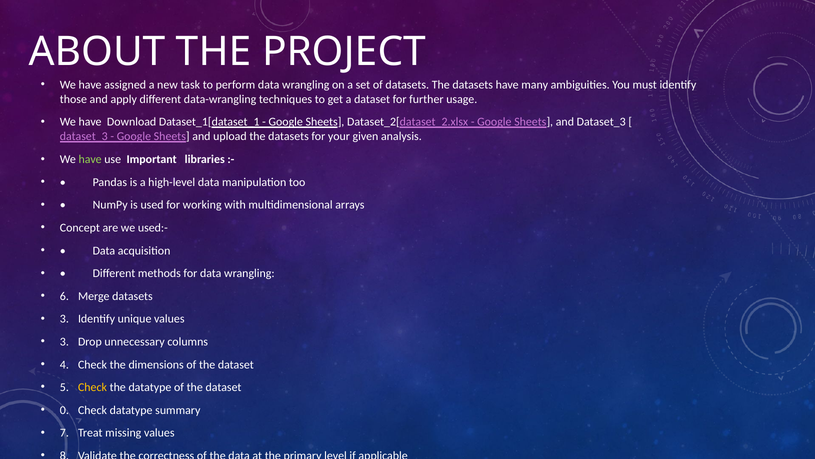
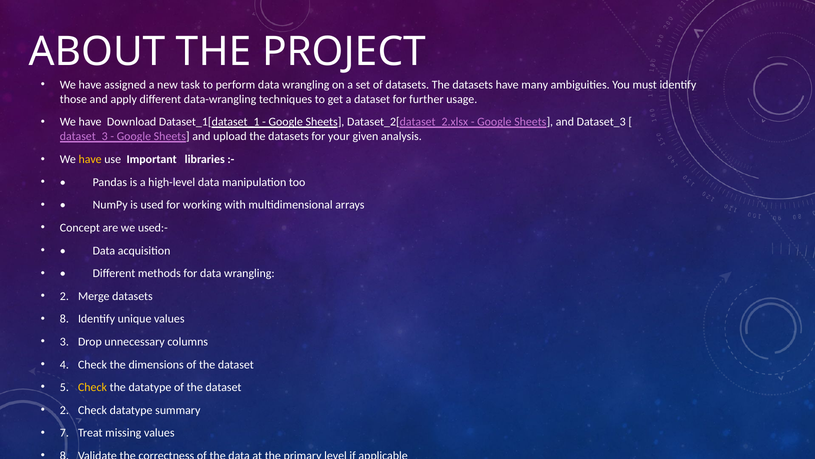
have colour: light green -> yellow (90, 159)
6: 6 -> 2 (64, 296)
3: 3 -> 8 (64, 319)
0: 0 -> 2 (64, 410)
